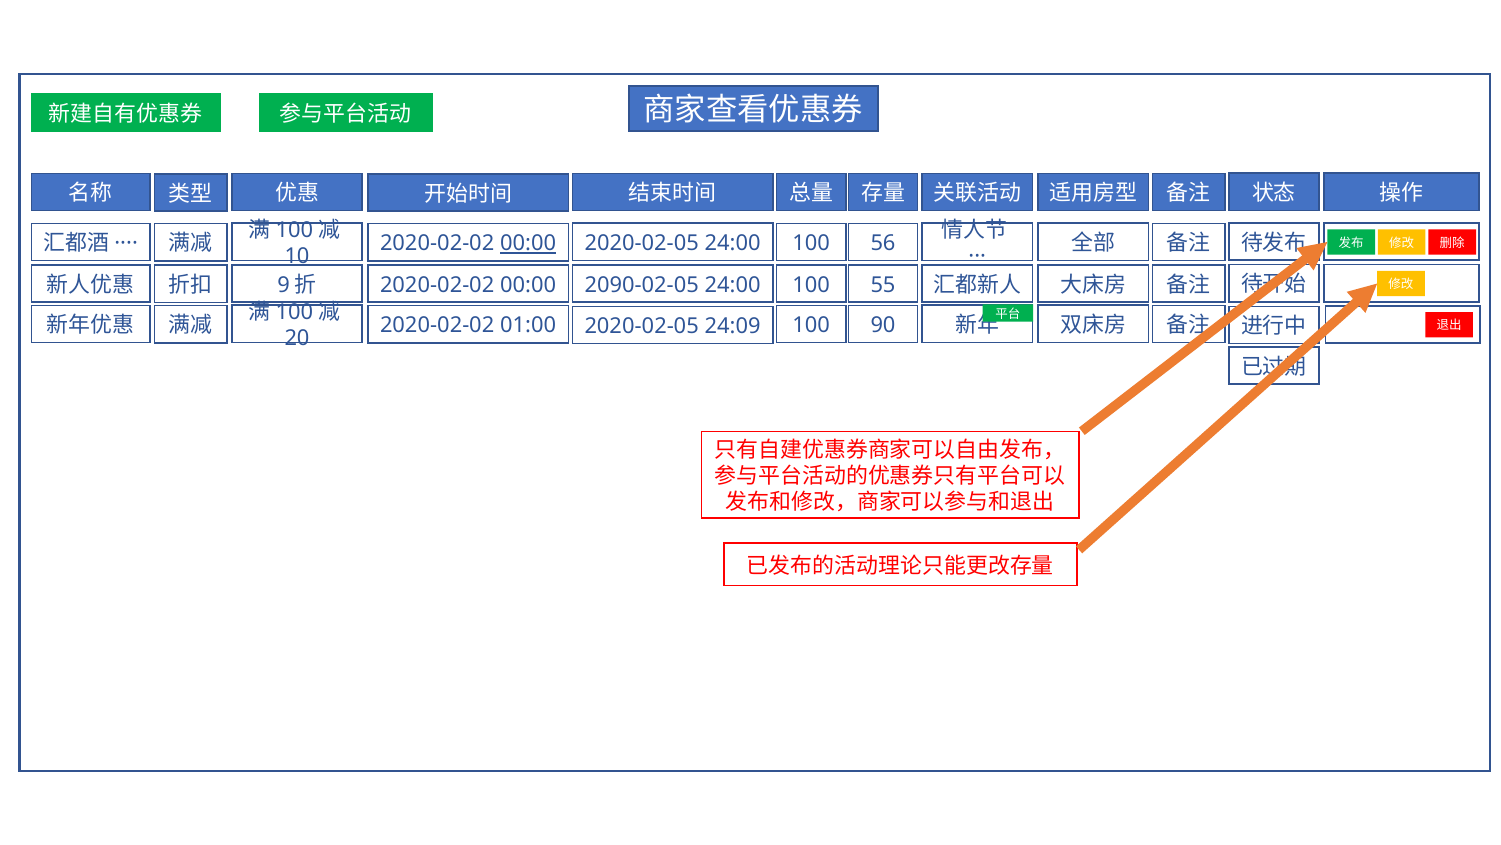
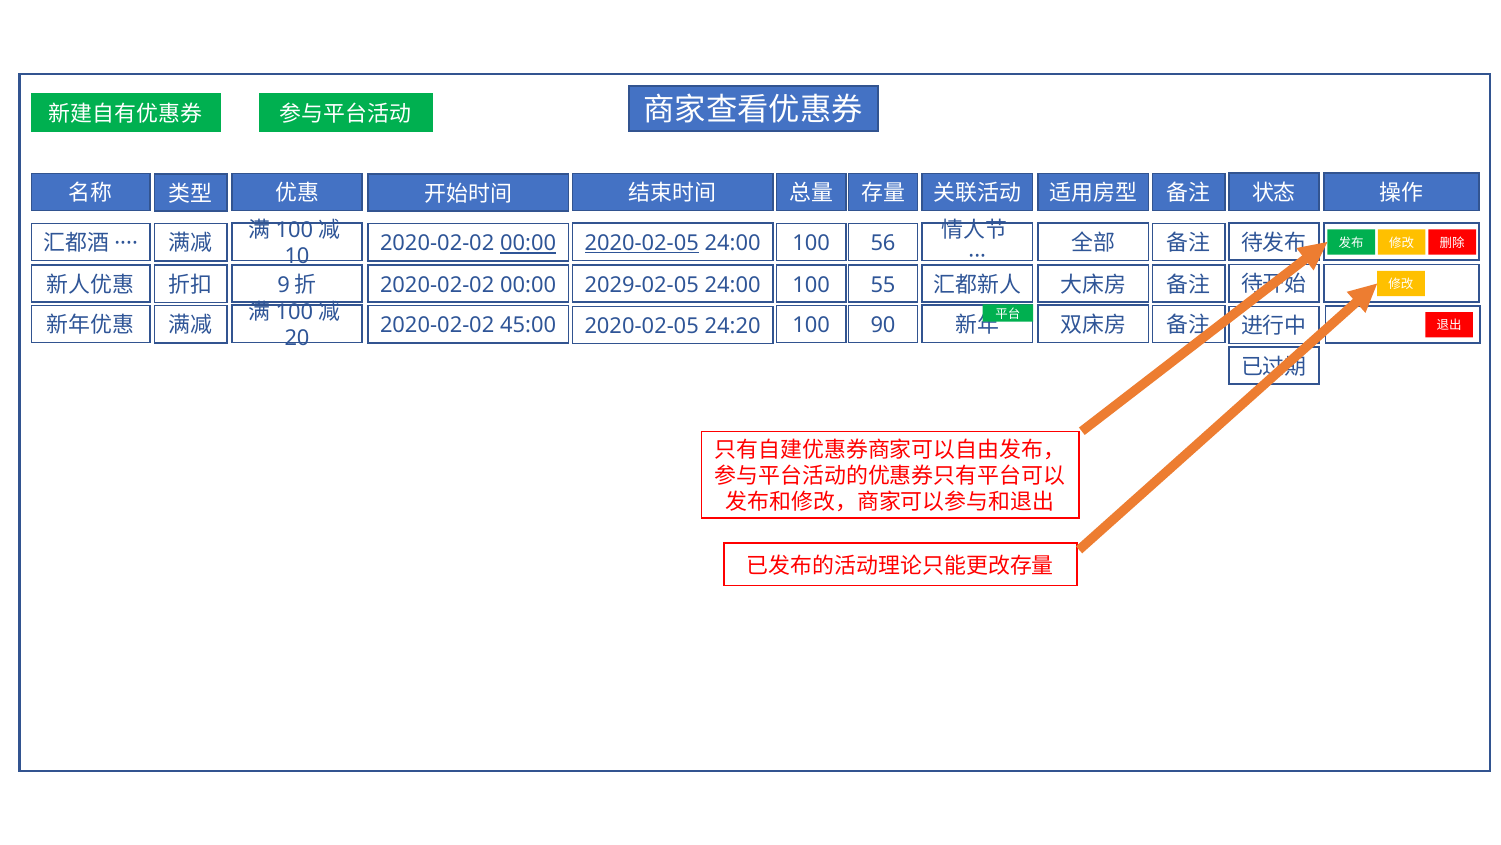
2020-02-05 underline: none -> present (642, 243)
2090-02-05: 2090-02-05 -> 2029-02-05 (642, 285)
01:00: 01:00 -> 45:00 (528, 325)
24:09: 24:09 -> 24:20 (733, 326)
